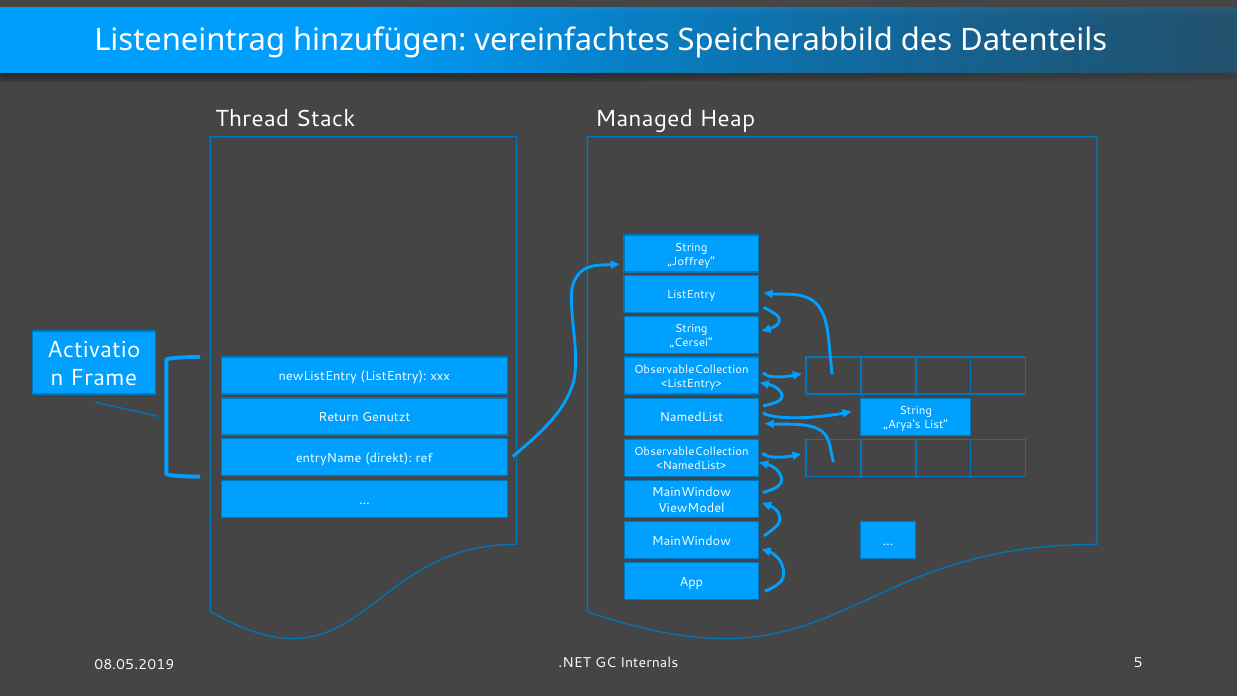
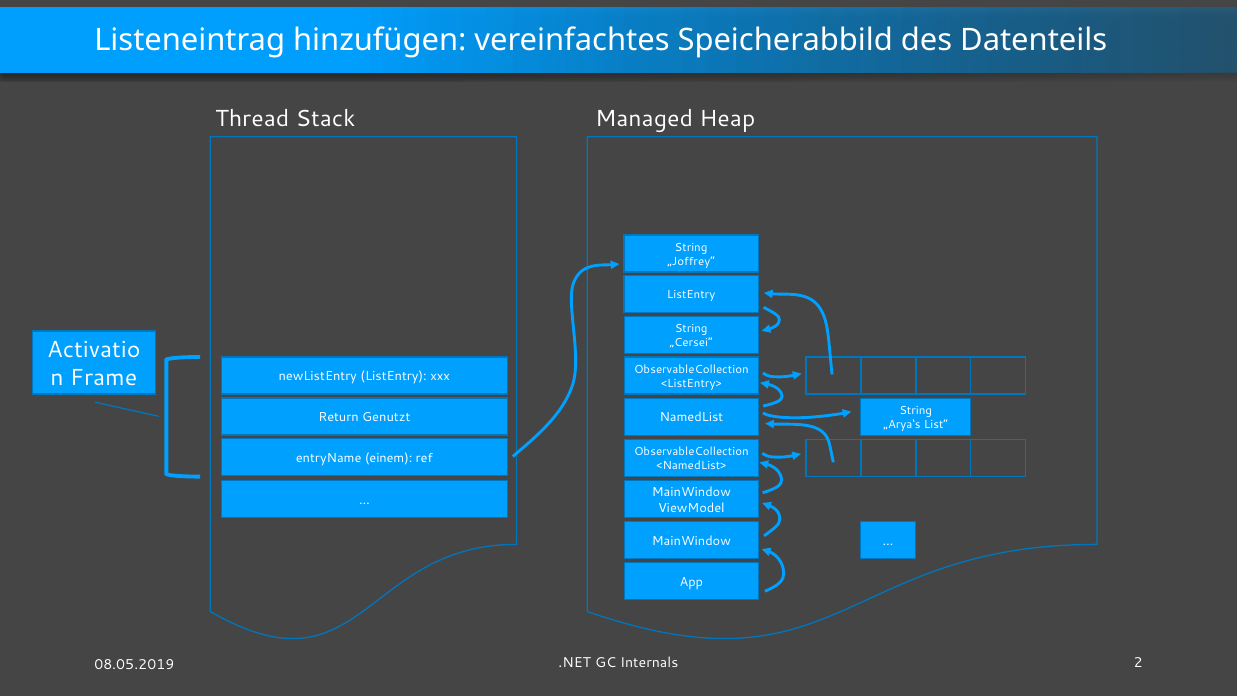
direkt: direkt -> einem (389, 458)
5: 5 -> 2 (1138, 663)
